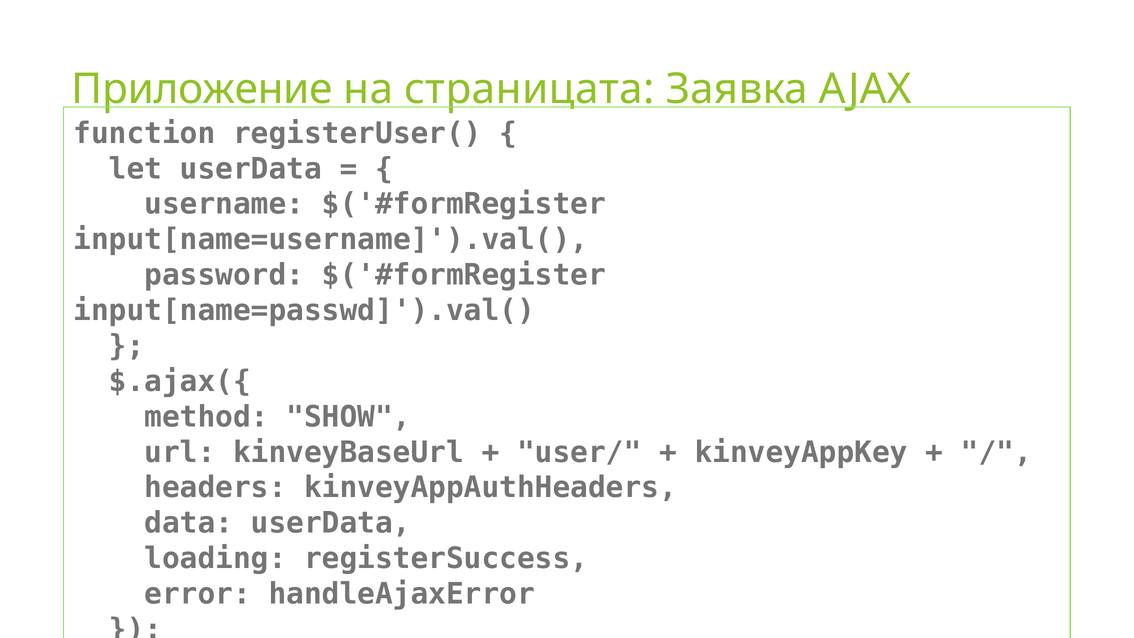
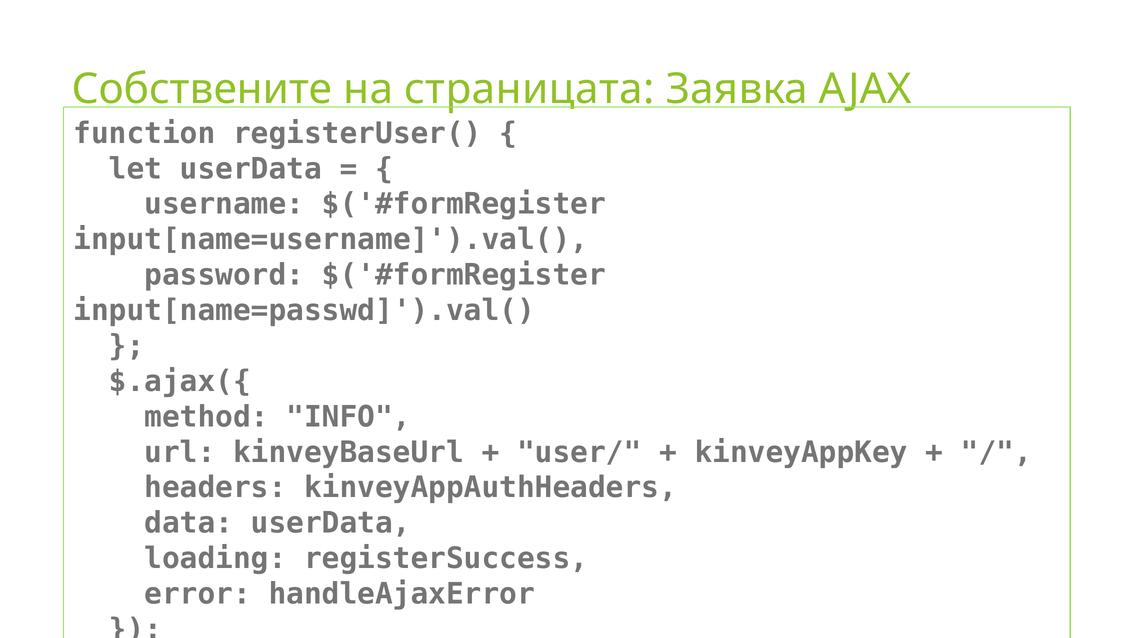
Приложение: Приложение -> Собствените (202, 89)
SHOW: SHOW -> INFO (349, 417)
